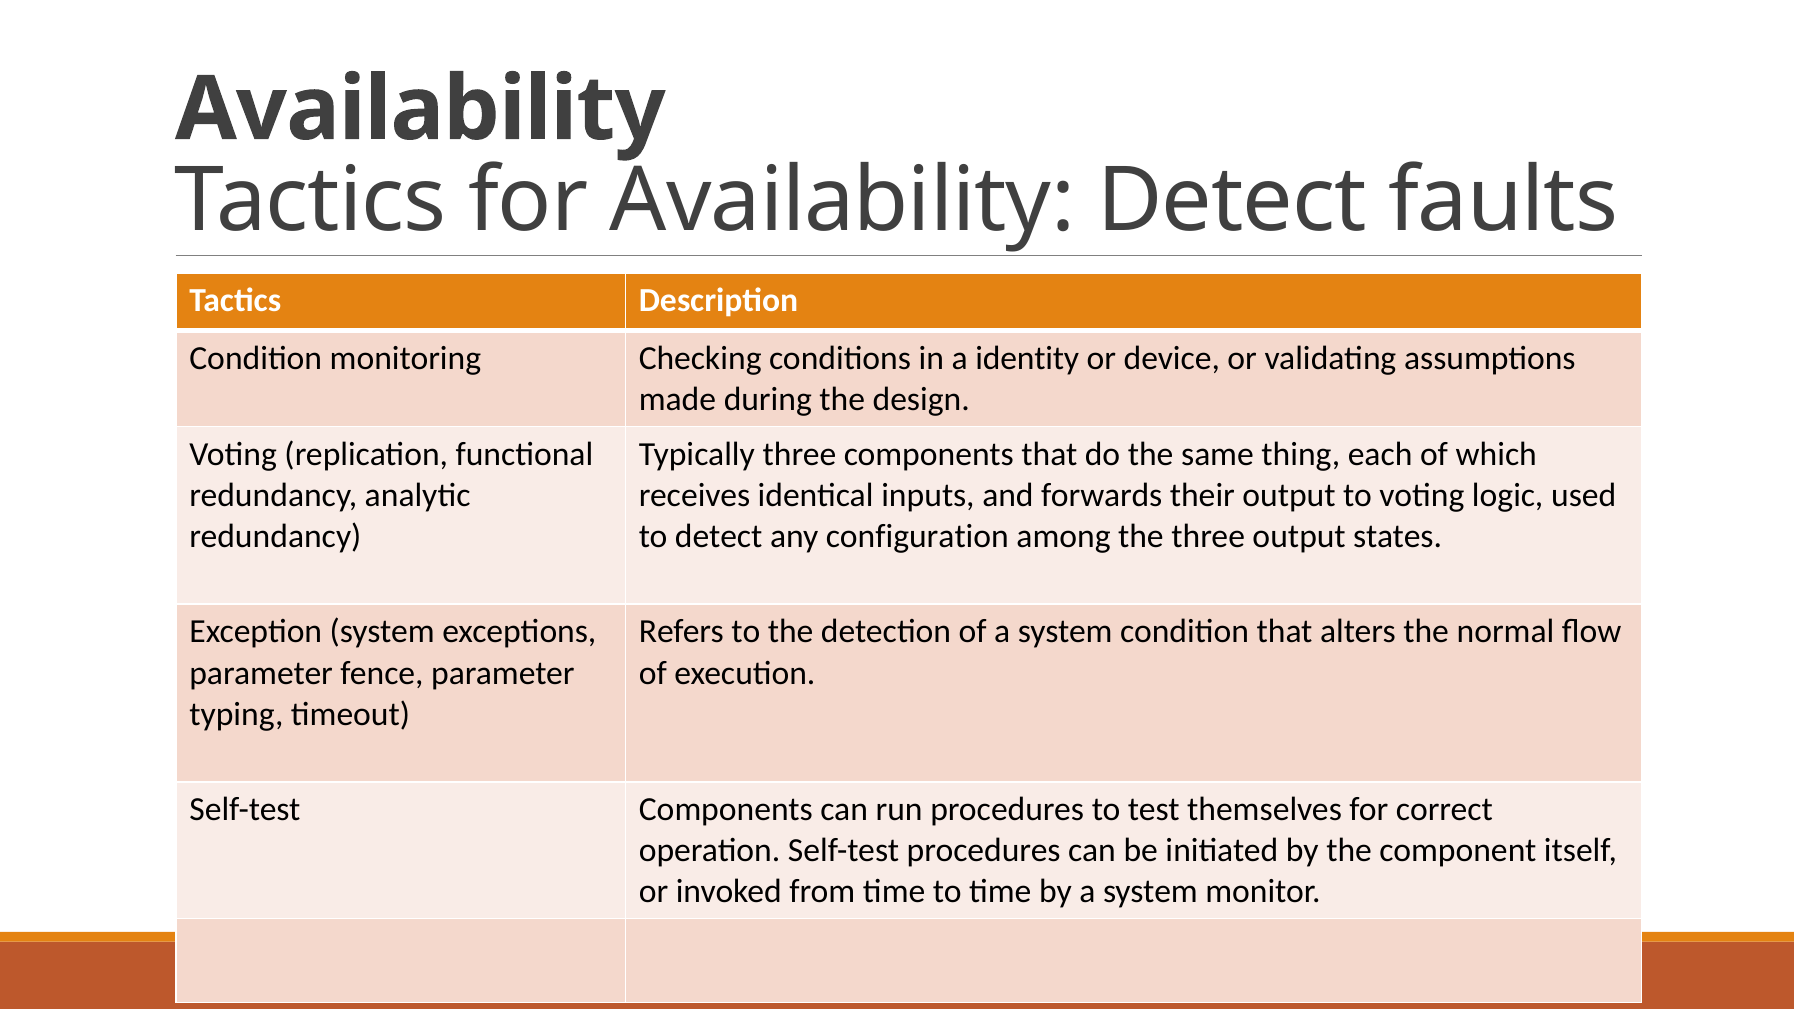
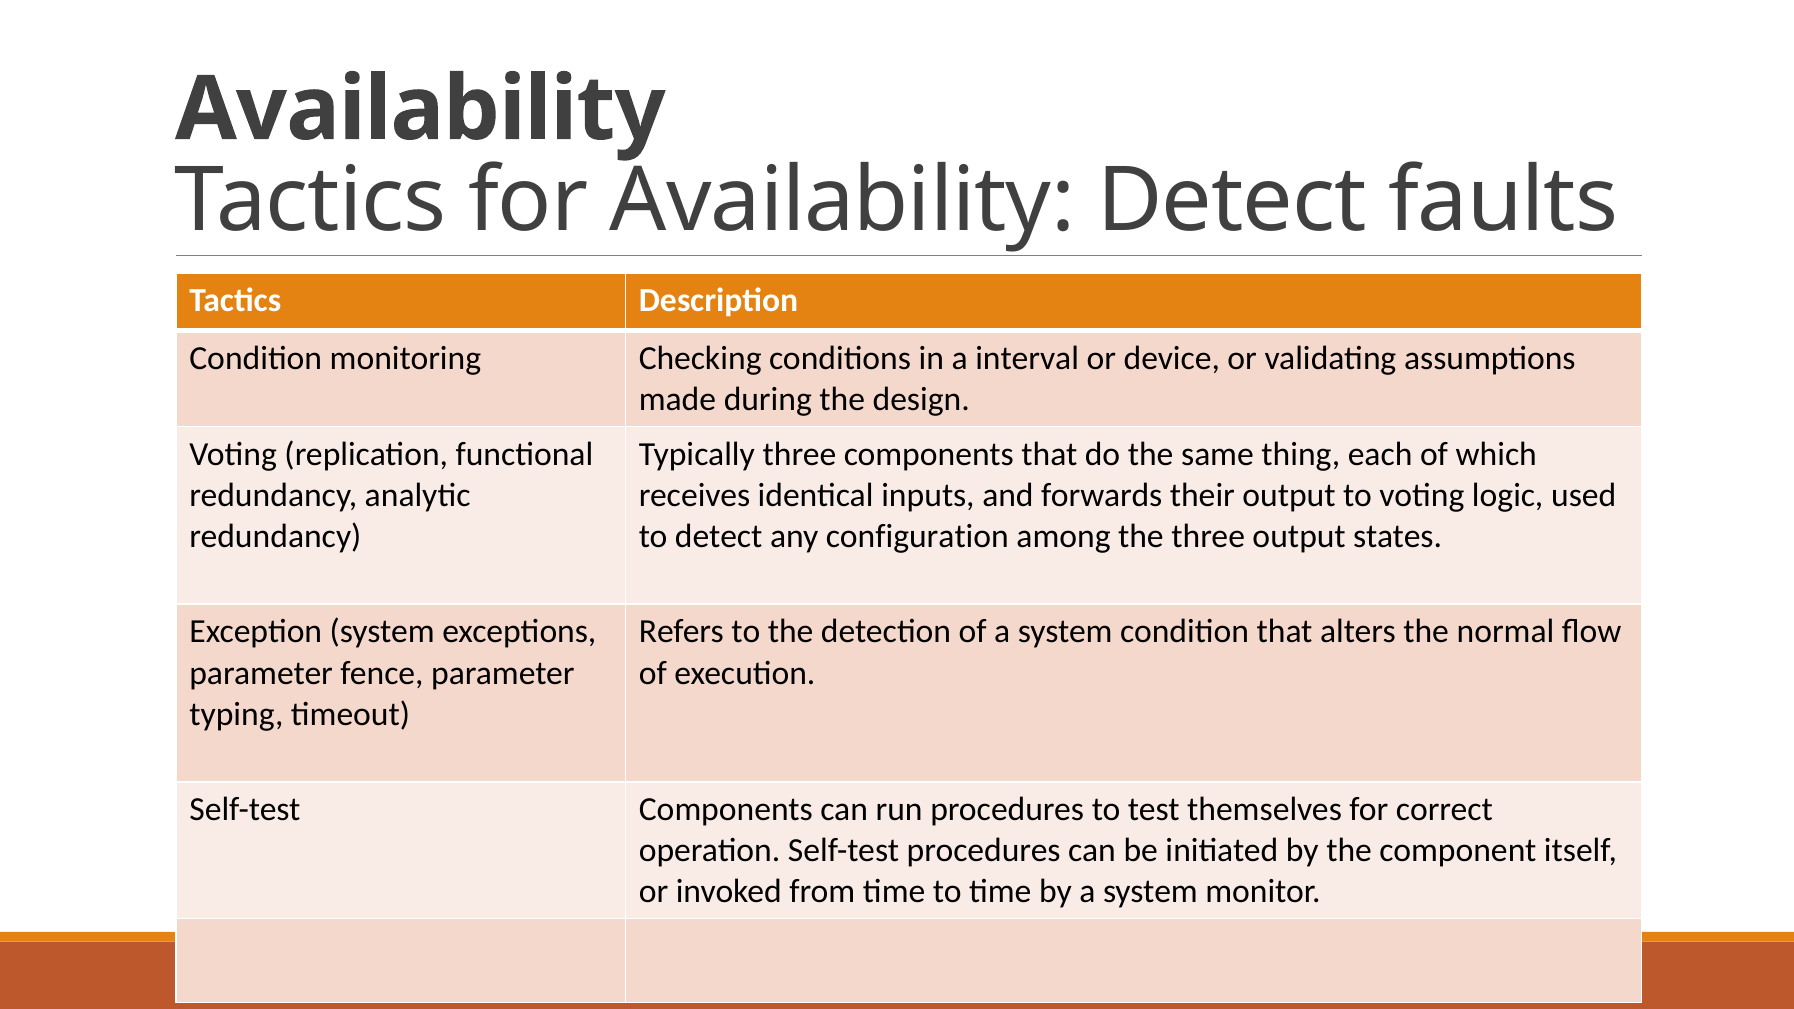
identity: identity -> interval (1027, 359)
